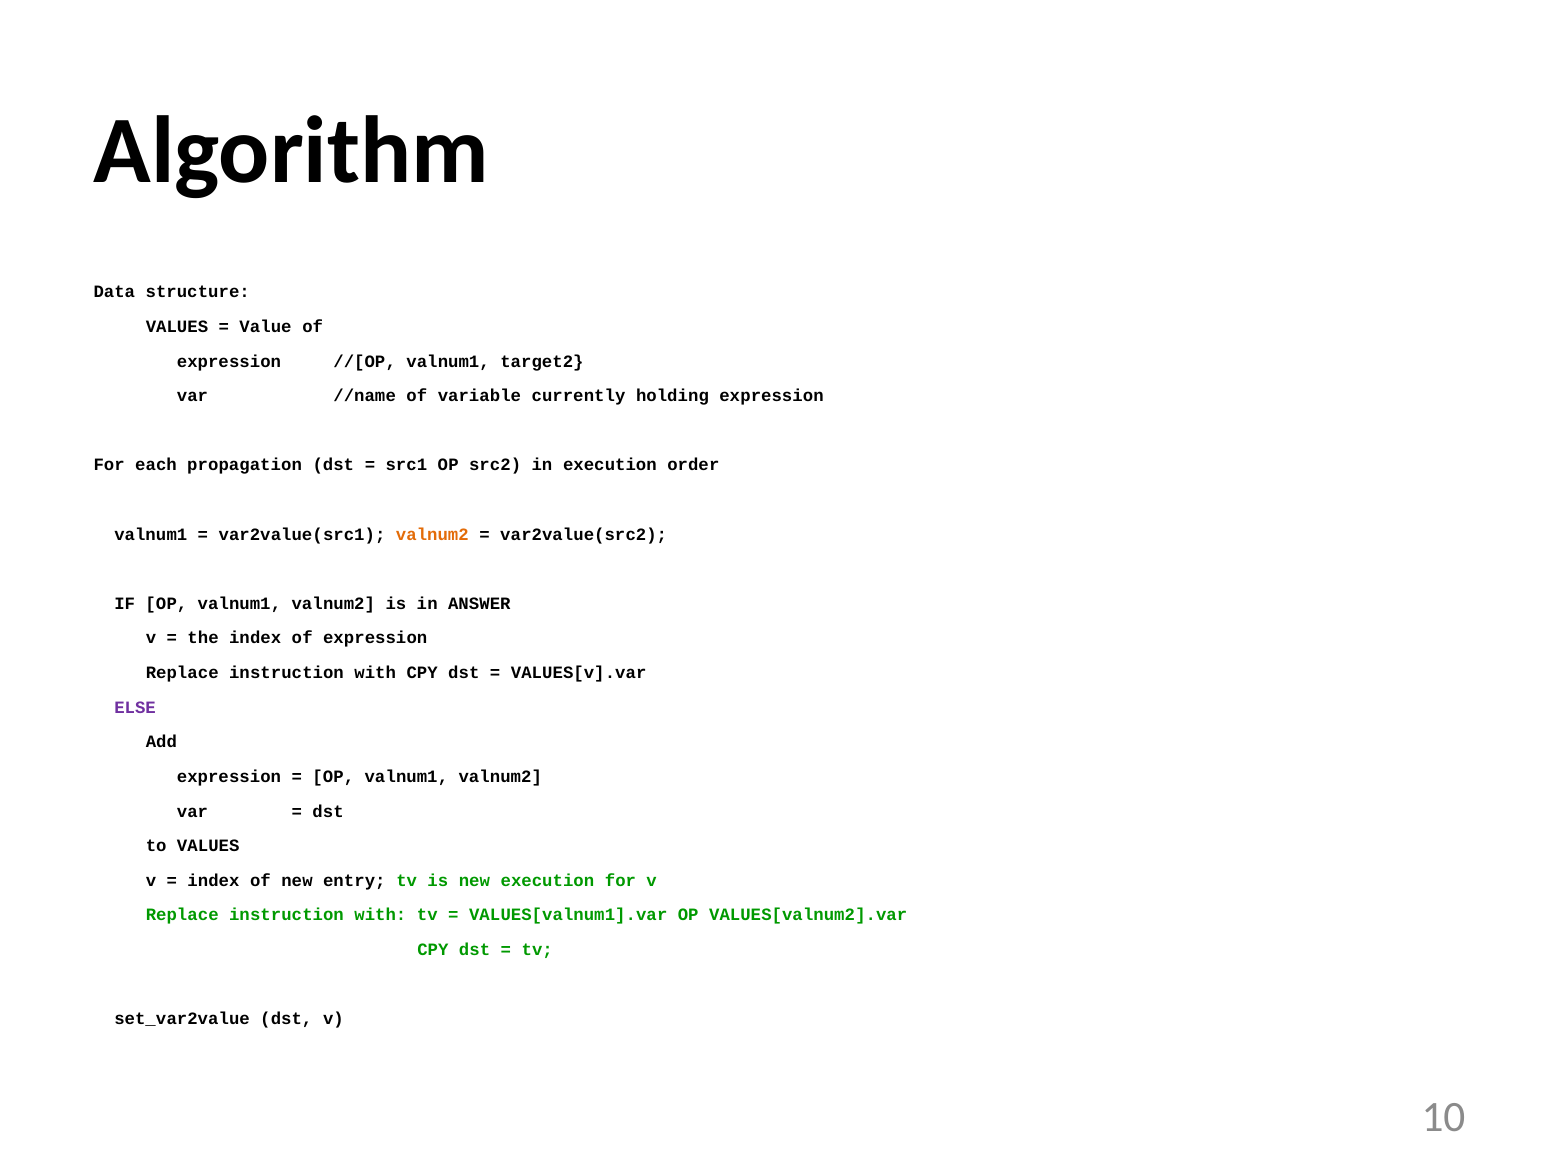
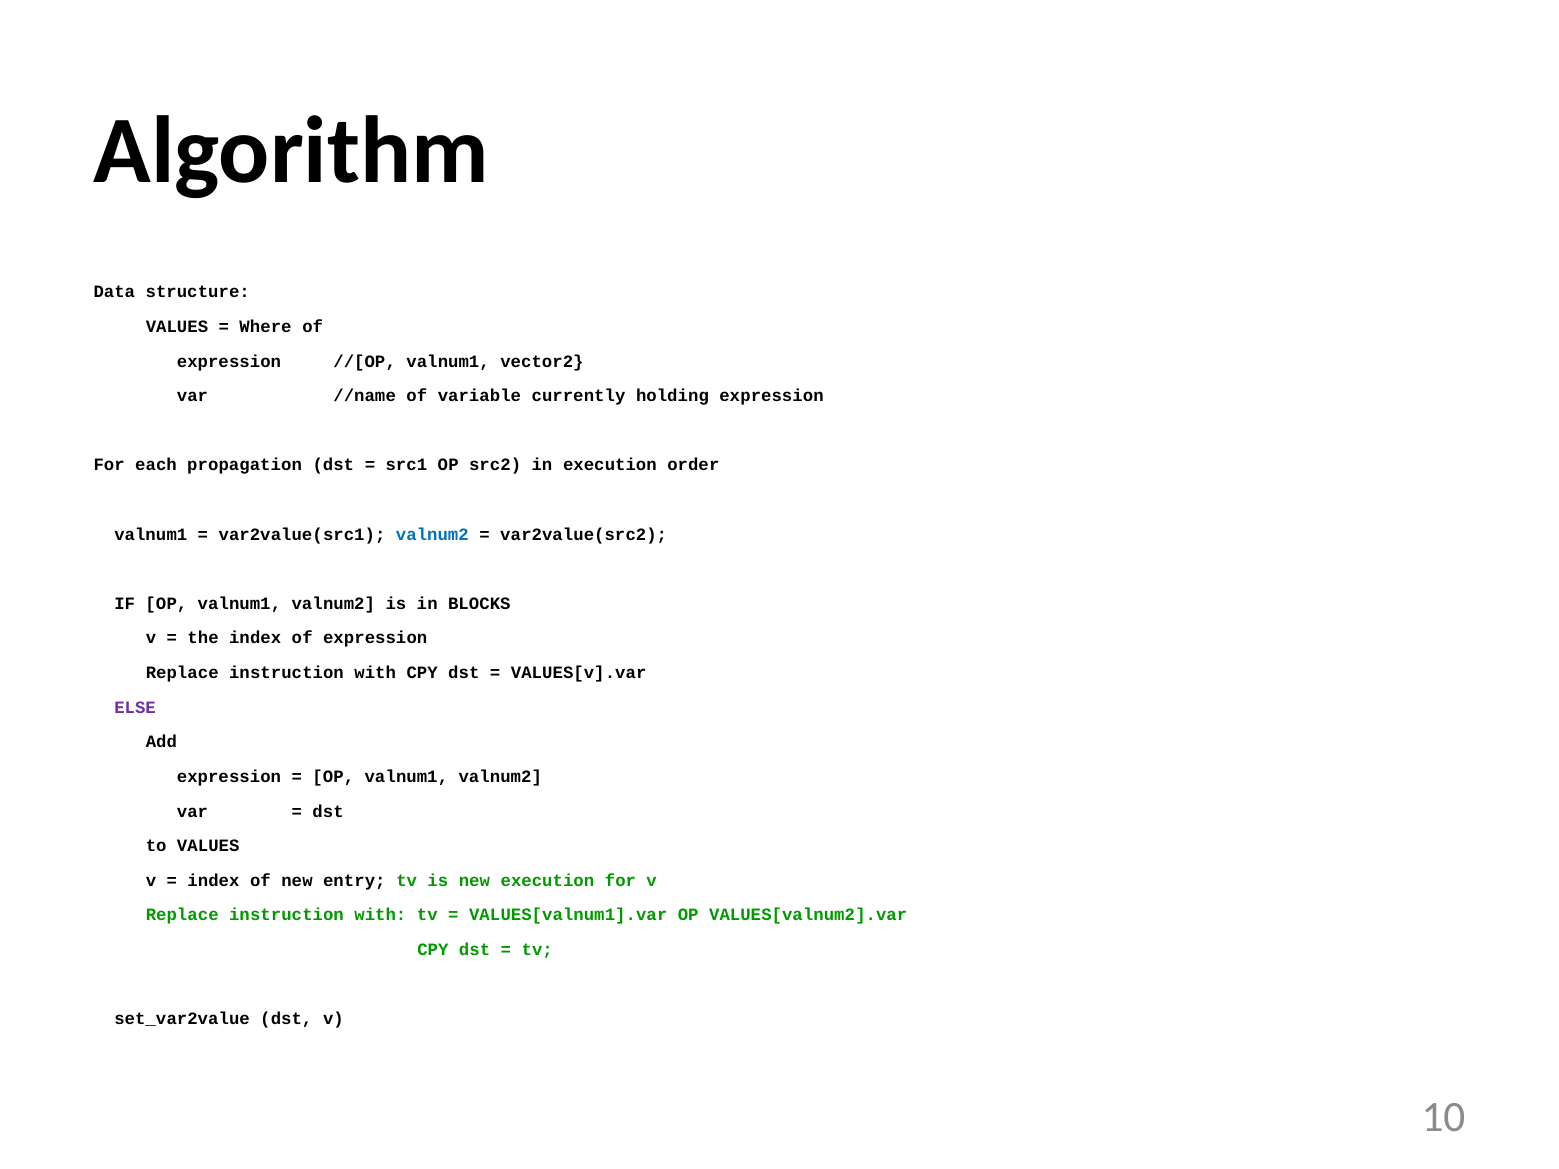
Value: Value -> Where (266, 327)
target2: target2 -> vector2 (542, 361)
valnum2 colour: orange -> blue (432, 535)
ANSWER: ANSWER -> BLOCKS (479, 604)
